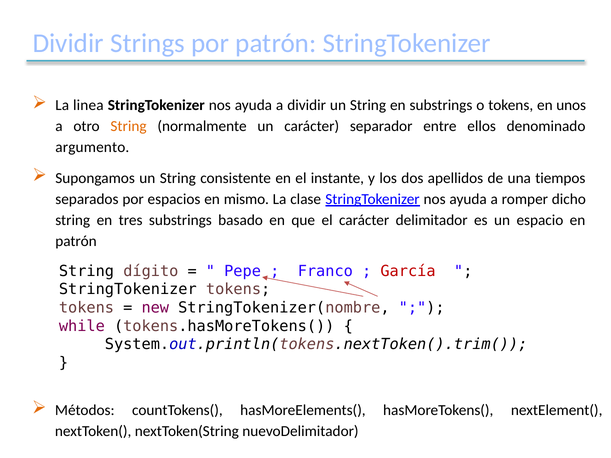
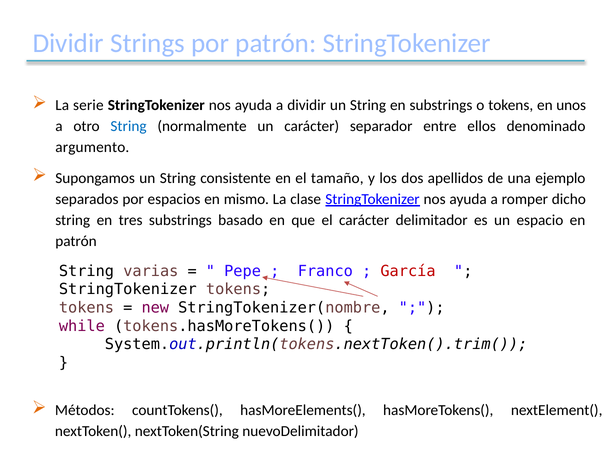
linea: linea -> serie (88, 105)
String colour: orange -> blue (129, 126)
instante: instante -> tamaño (337, 178)
tiempos: tiempos -> ejemplo (560, 178)
dígito: dígito -> varias (151, 271)
